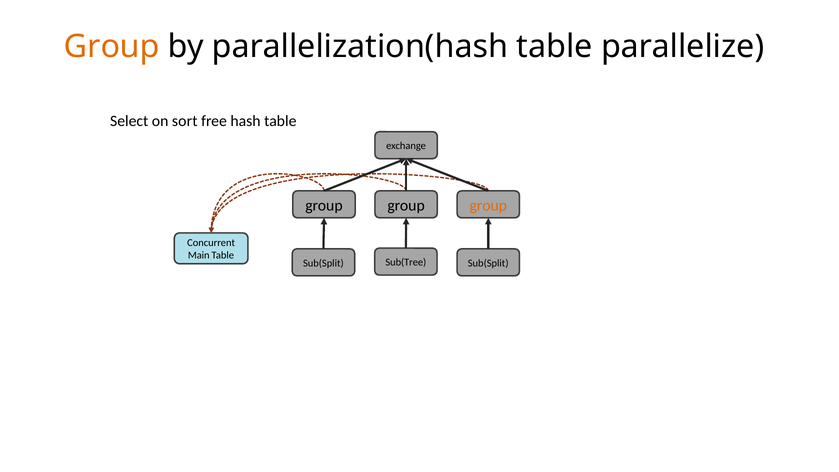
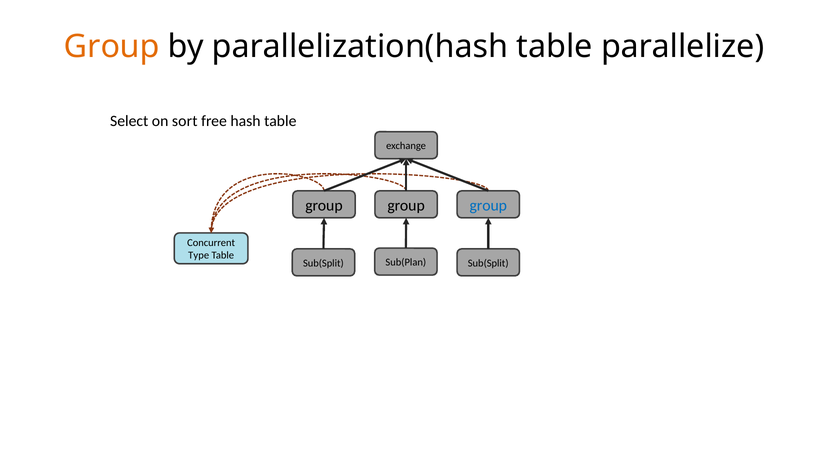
group colour: orange -> blue (488, 205)
Main: Main -> Type (199, 255)
Sub(Tree: Sub(Tree -> Sub(Plan (406, 262)
